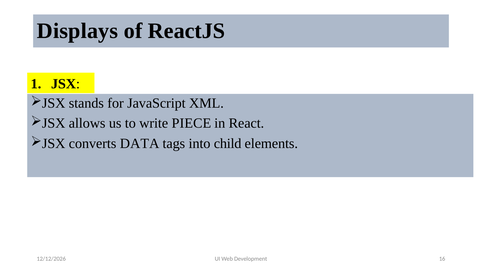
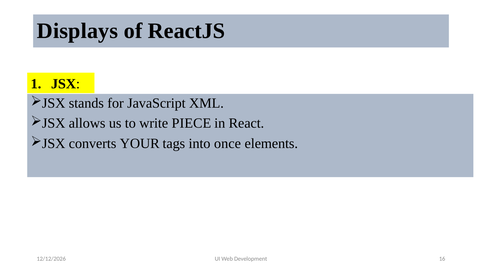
DATA: DATA -> YOUR (140, 144)
child: child -> once (227, 144)
